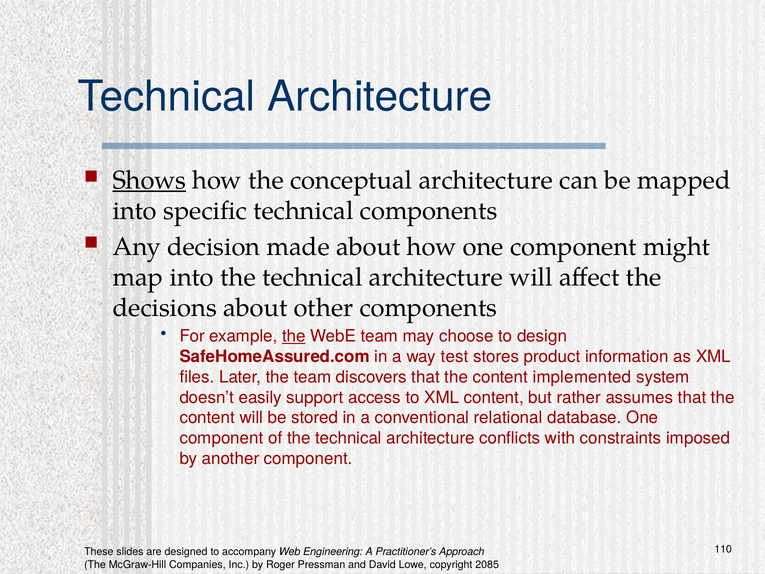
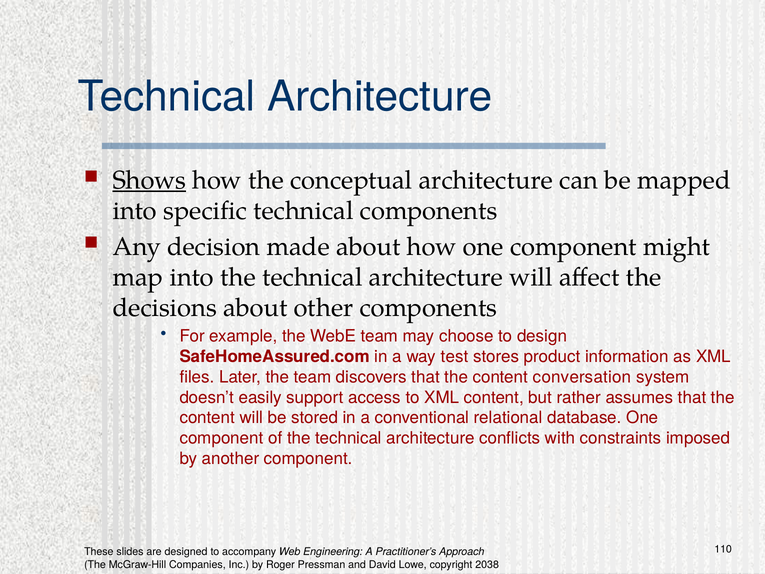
the underline: present -> none (294, 336)
implemented: implemented -> conversation (582, 377)
2085: 2085 -> 2038 (487, 564)
